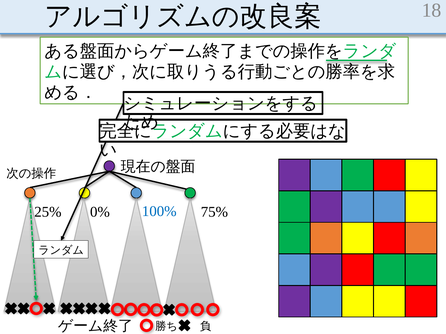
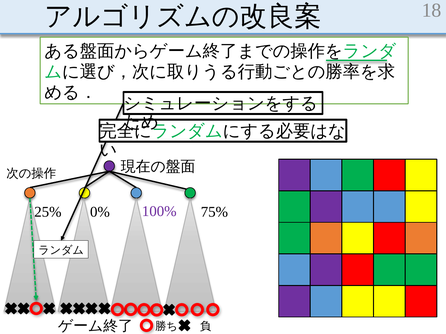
100% colour: blue -> purple (159, 212)
